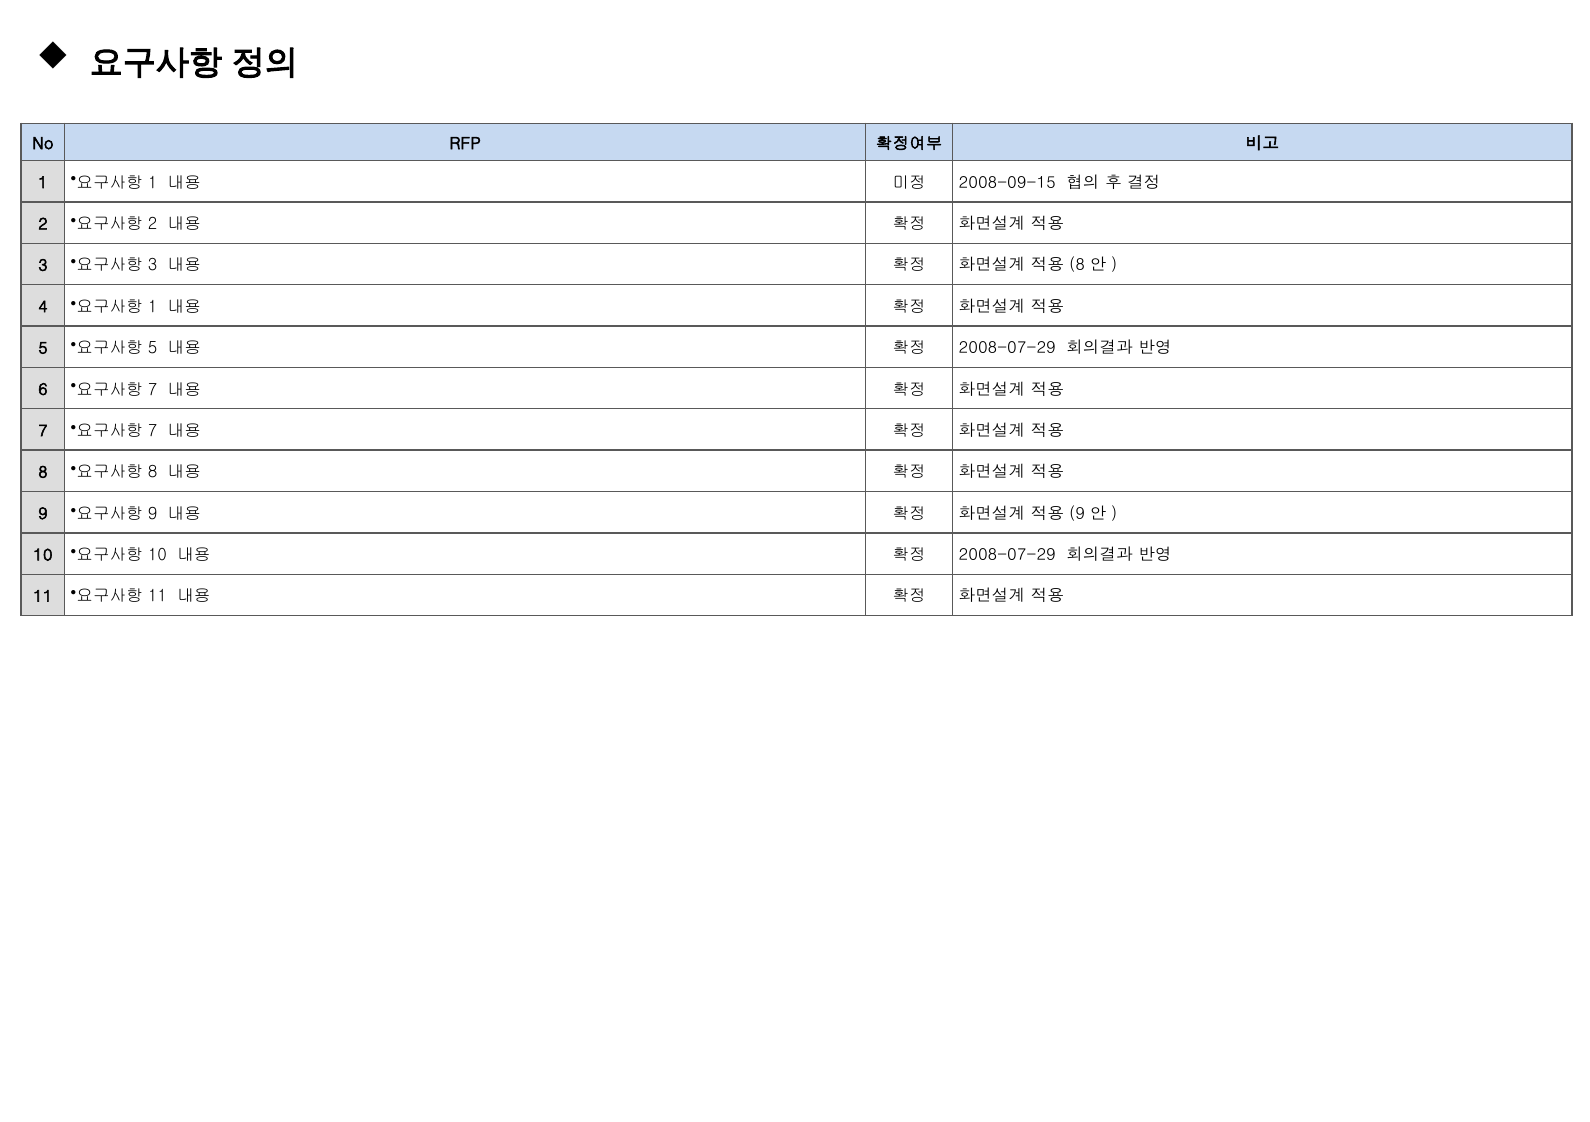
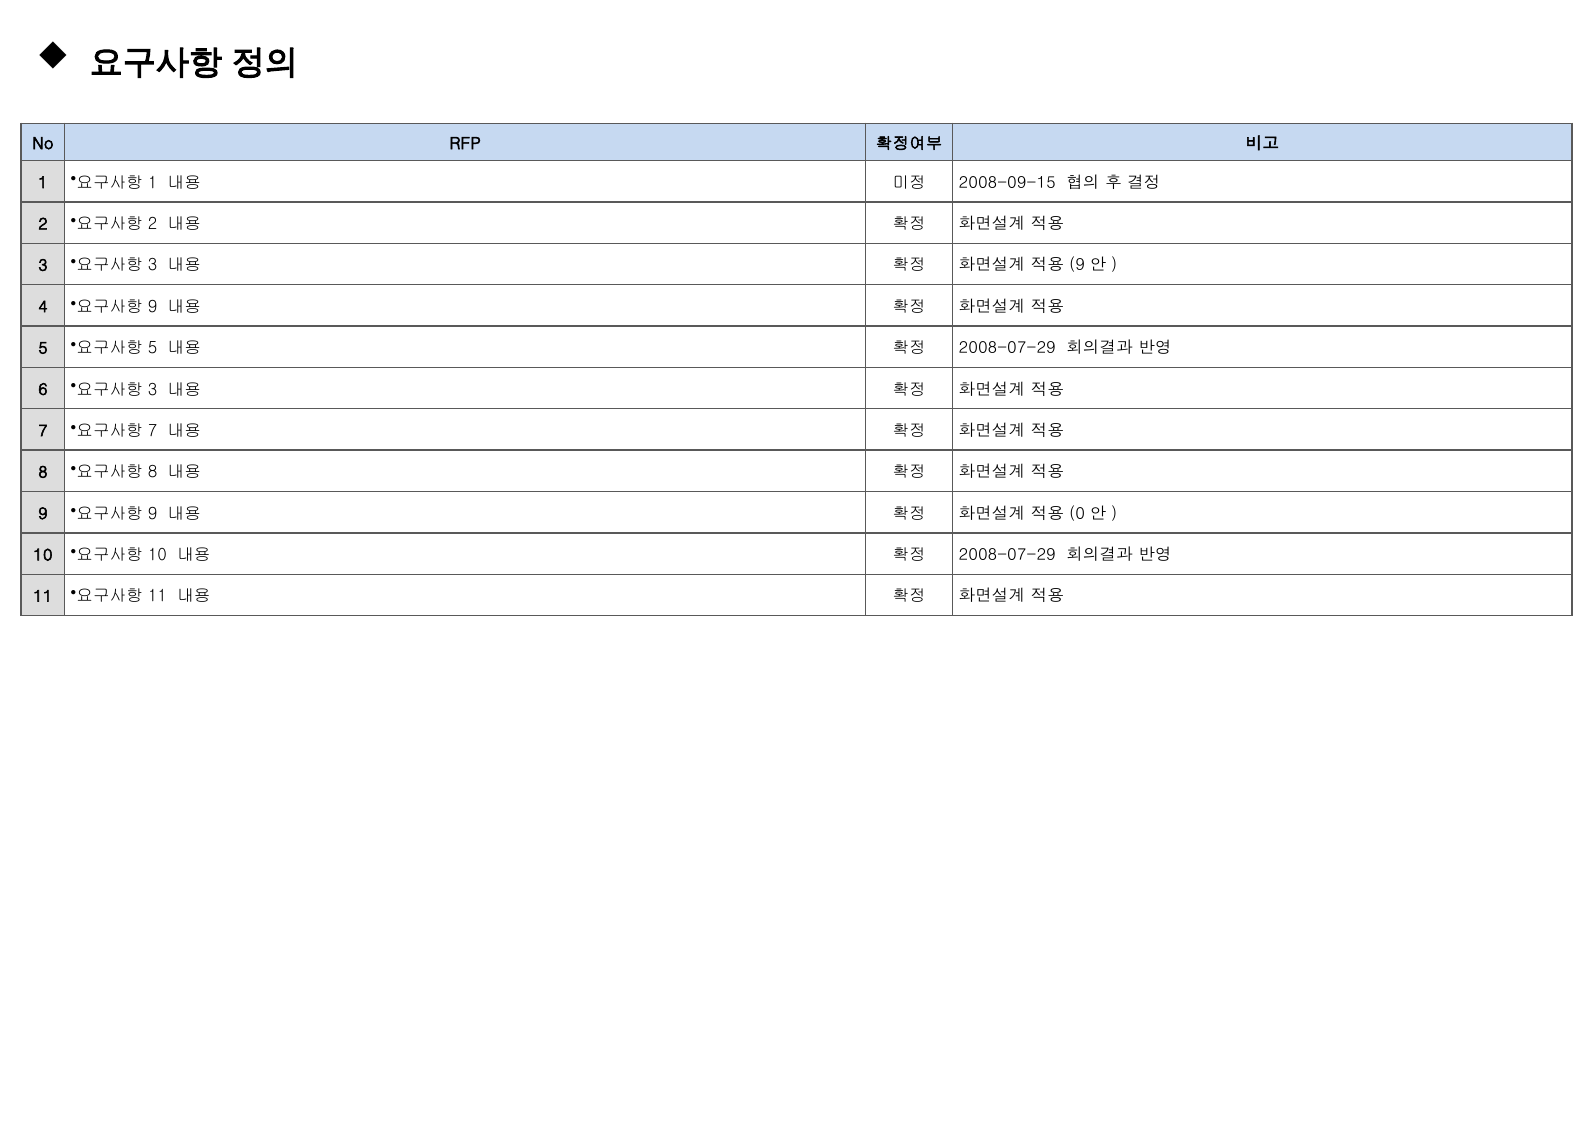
8: 8 -> 9 (1077, 265)
1: 1 -> 9 (153, 307)
7: 7 -> 3 (153, 389)
9: 9 -> 0 (1077, 514)
